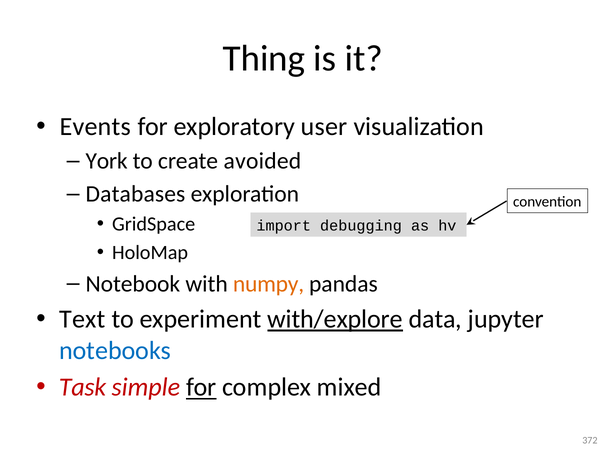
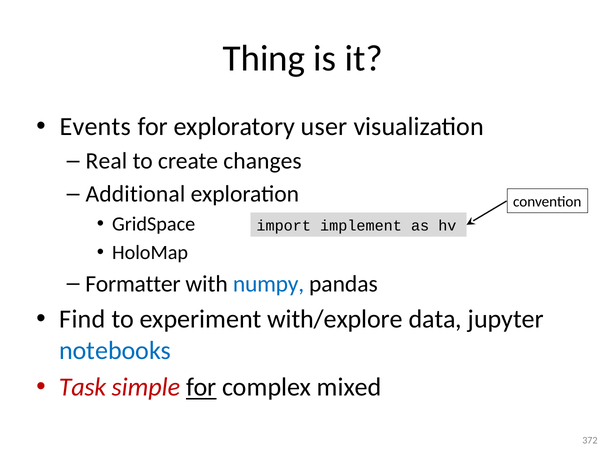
York: York -> Real (106, 161)
avoided: avoided -> changes (263, 161)
Databases: Databases -> Additional (135, 194)
debugging: debugging -> implement (361, 225)
Notebook: Notebook -> Formatter (133, 284)
numpy colour: orange -> blue (269, 284)
Text: Text -> Find (82, 319)
with/explore underline: present -> none (335, 319)
